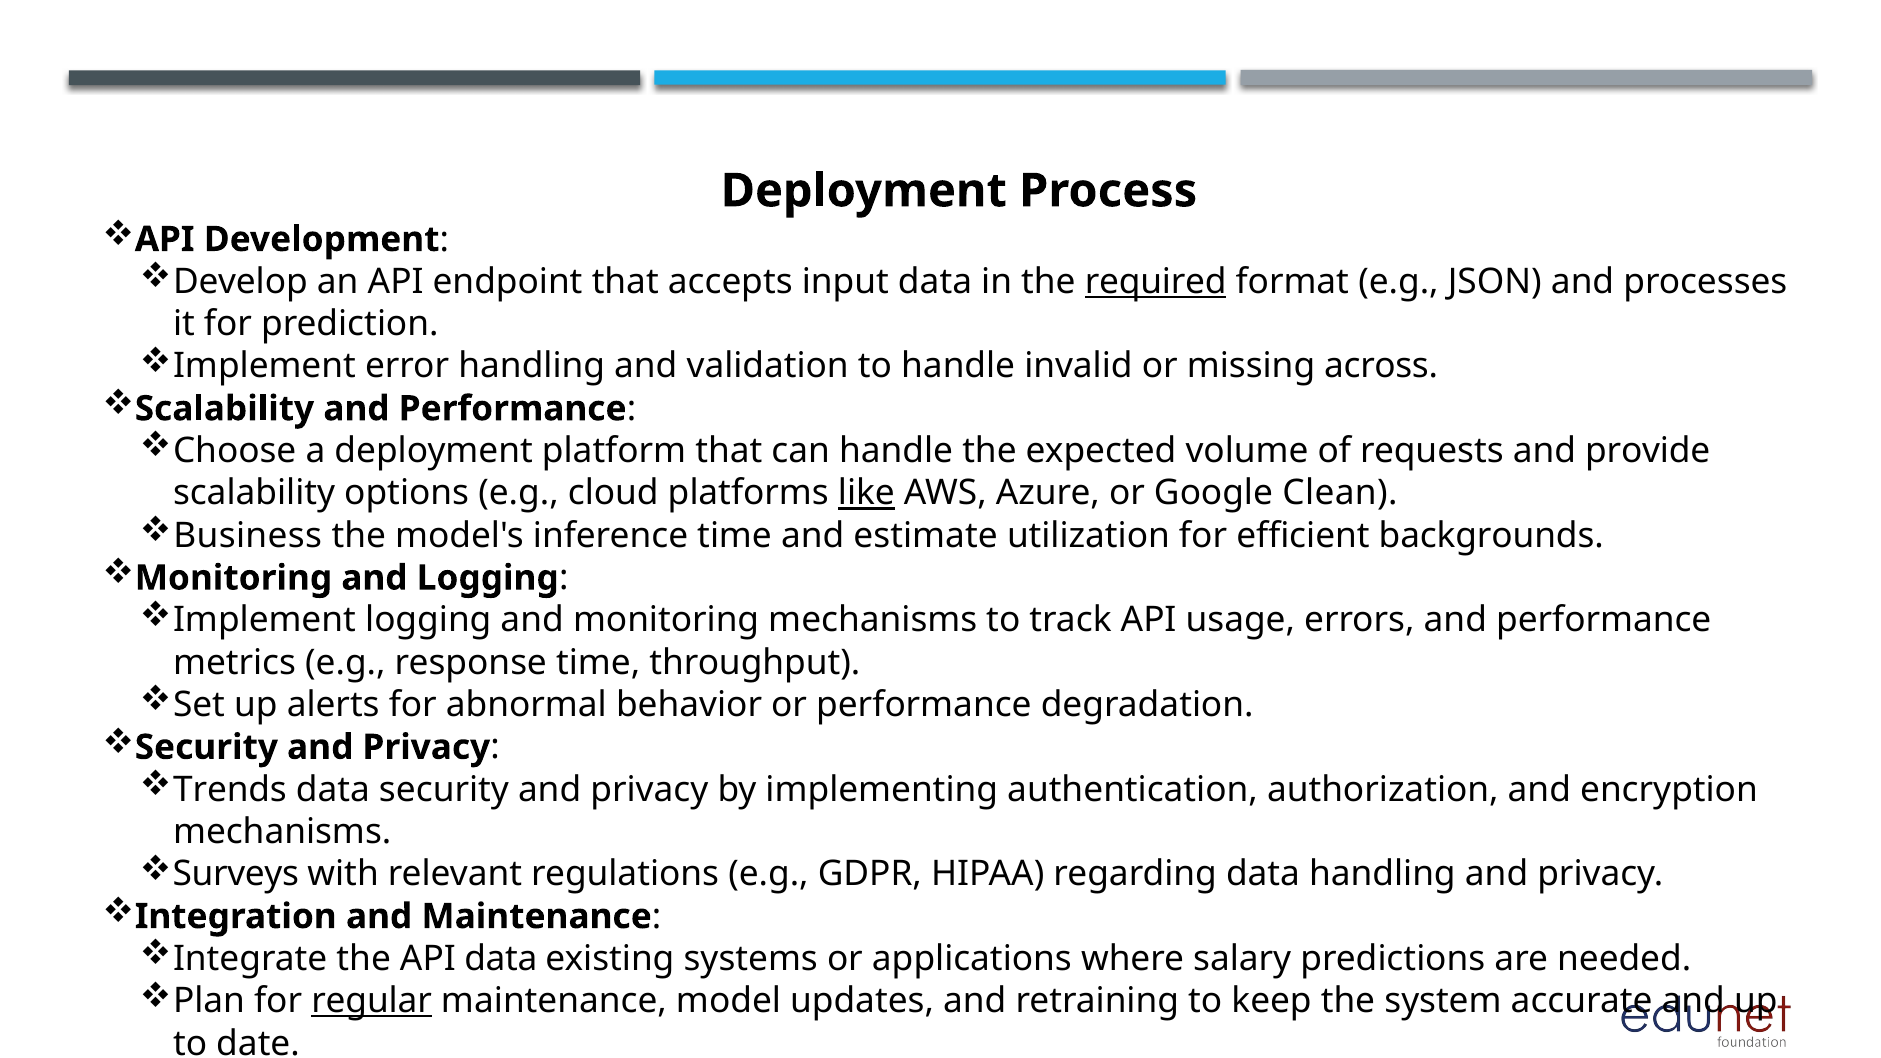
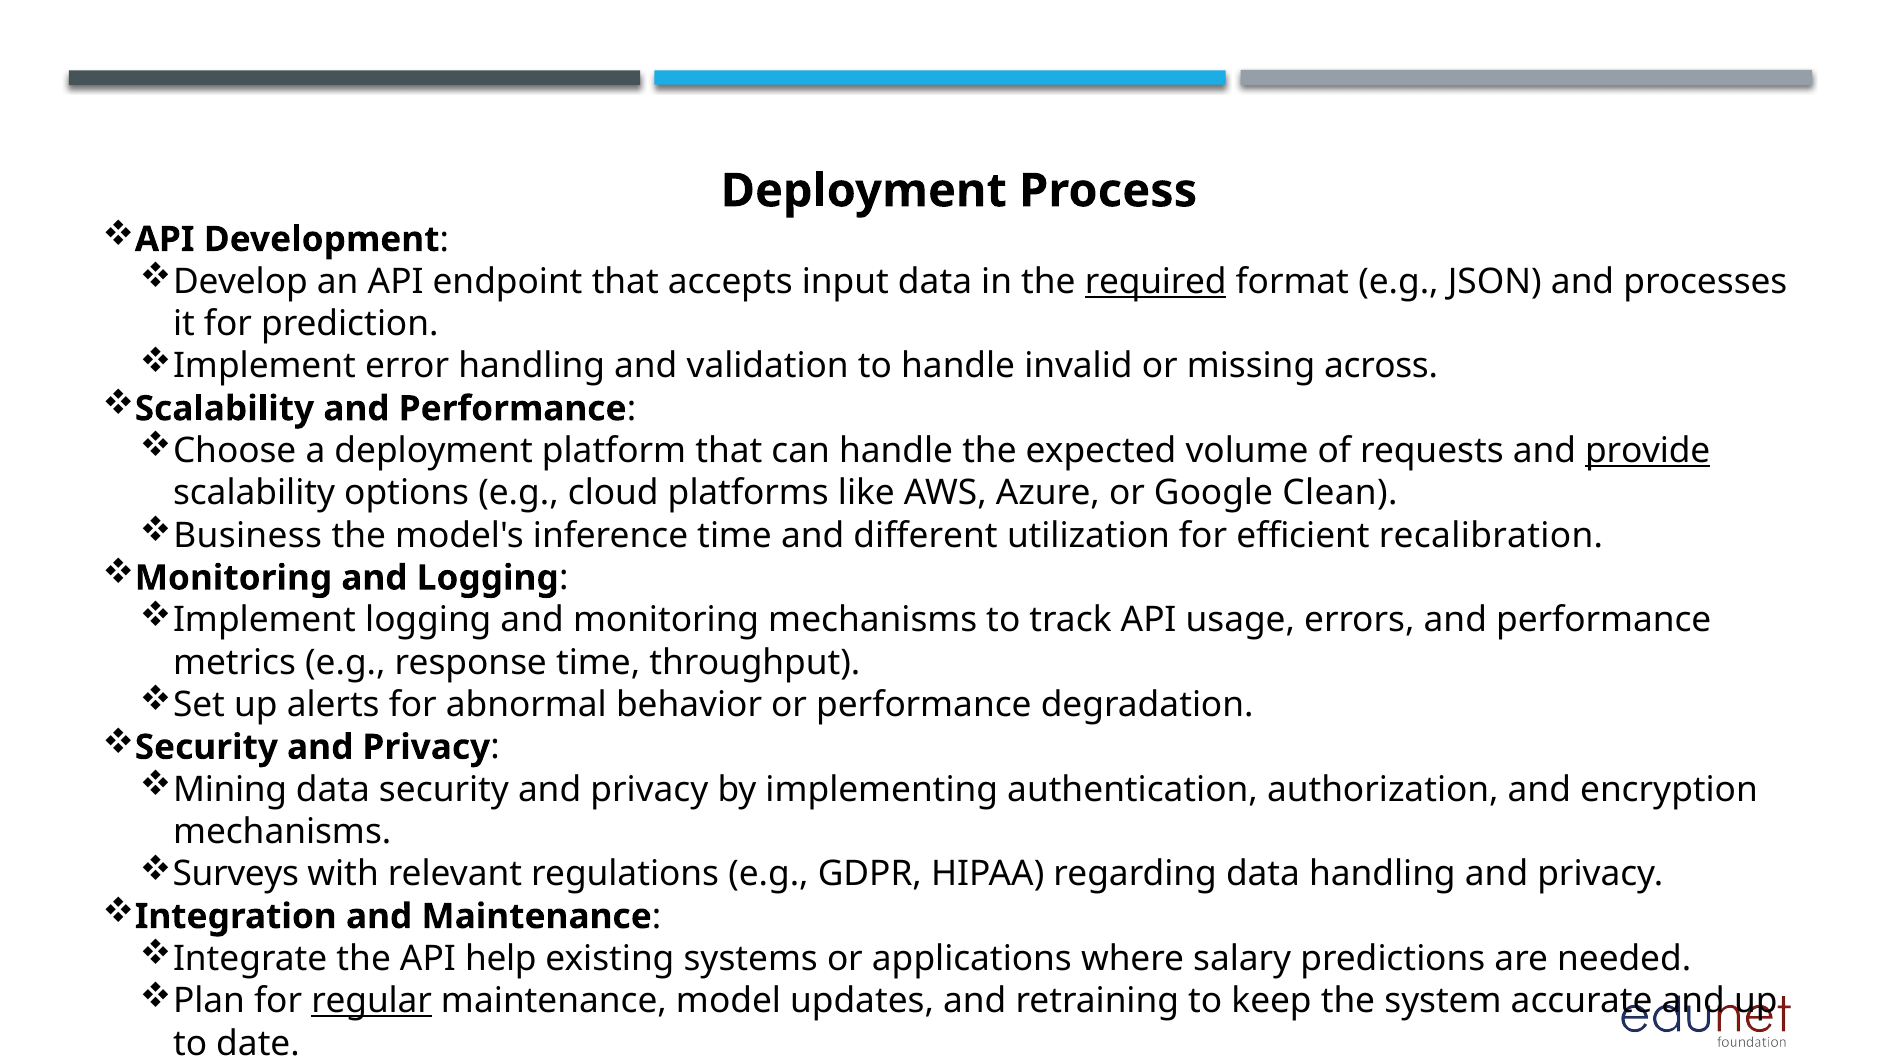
provide underline: none -> present (1648, 451)
like underline: present -> none (866, 493)
estimate: estimate -> different (926, 536)
backgrounds: backgrounds -> recalibration (1491, 536)
Trends: Trends -> Mining (230, 790)
API data: data -> help (501, 959)
